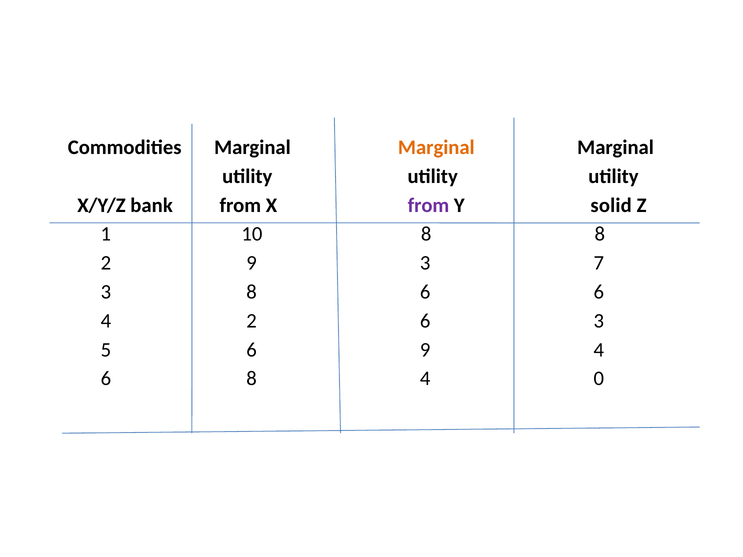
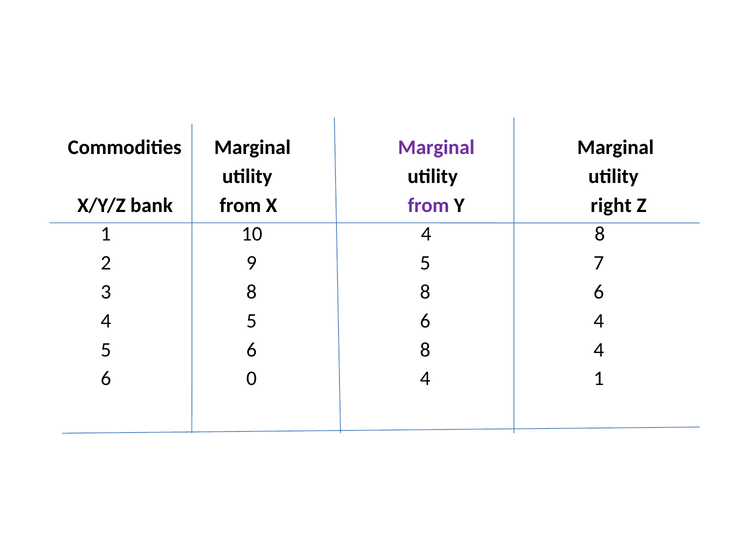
Marginal colour: orange -> purple (436, 148)
solid: solid -> right (611, 205)
10 8: 8 -> 4 (426, 234)
9 3: 3 -> 5 (425, 263)
8 6: 6 -> 8 (425, 292)
2: 2 -> 5 (252, 321)
3: 3 -> 4 (599, 321)
6 9: 9 -> 8 (425, 350)
6 8: 8 -> 0 (252, 379)
4 0: 0 -> 1 (599, 379)
